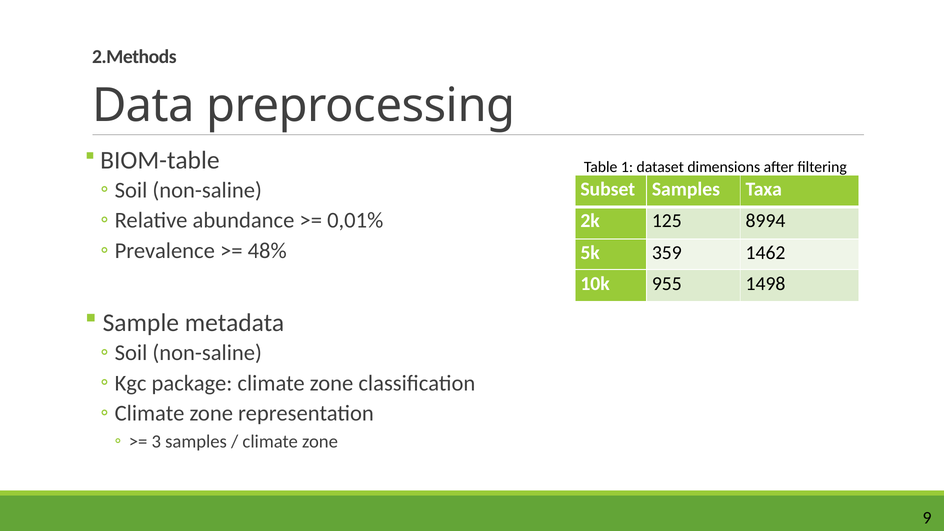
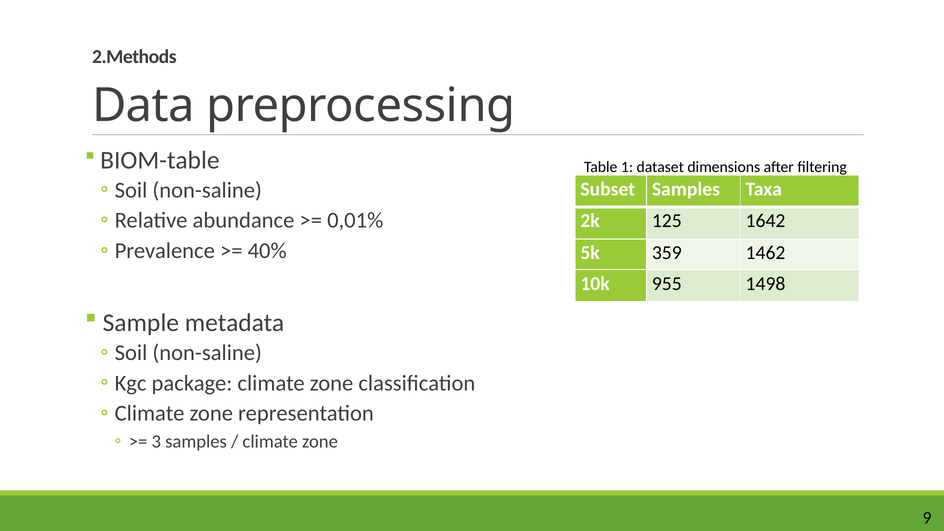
8994: 8994 -> 1642 (766, 221)
48%: 48% -> 40% (267, 251)
